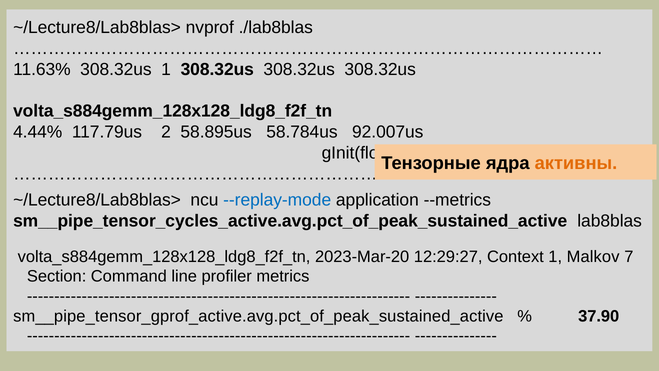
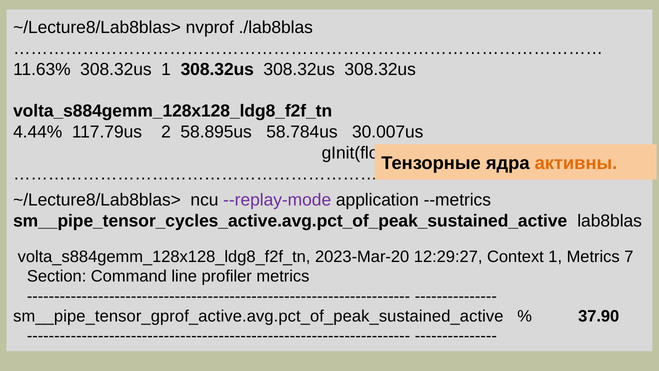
92.007us: 92.007us -> 30.007us (388, 132)
--replay-mode colour: blue -> purple (277, 200)
1 Malkov: Malkov -> Metrics (593, 257)
